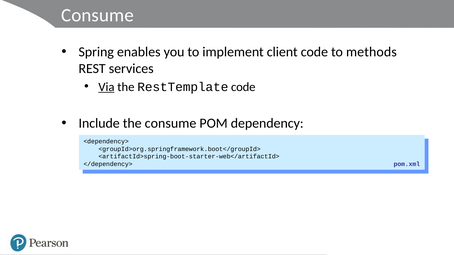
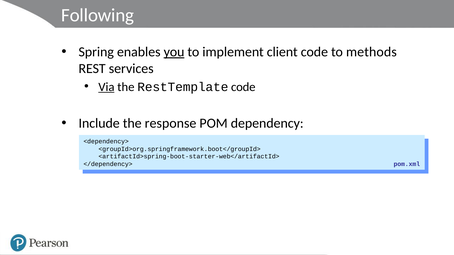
Consume: Consume -> Following (98, 15)
you underline: none -> present (174, 52)
the consume: consume -> response (171, 123)
